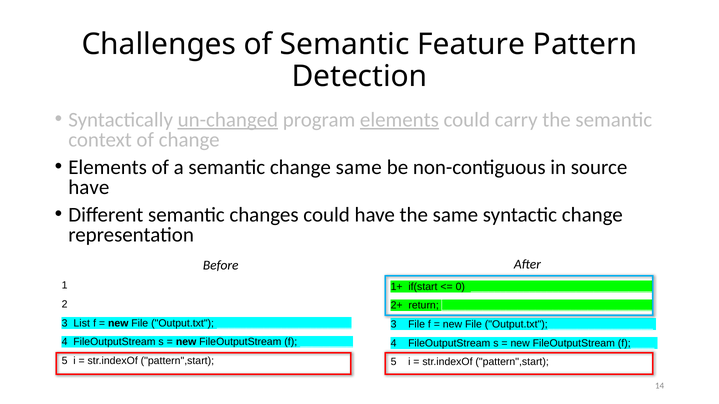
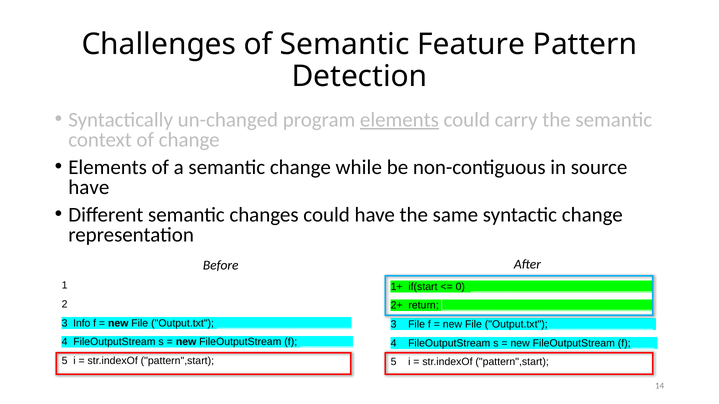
un-changed underline: present -> none (228, 120)
change same: same -> while (359, 167)
List: List -> Info (82, 323)
